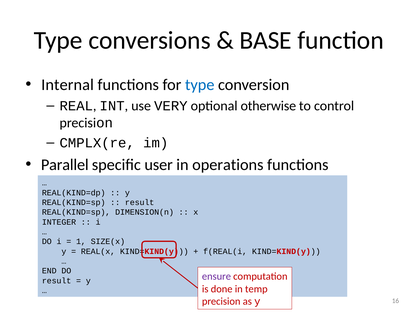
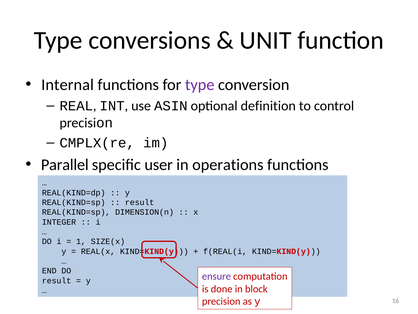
BASE: BASE -> UNIT (266, 40)
type colour: blue -> purple (200, 85)
VERY: VERY -> ASIN (171, 106)
otherwise: otherwise -> definition (268, 106)
temp: temp -> block (256, 288)
